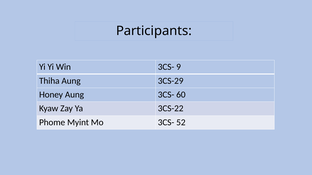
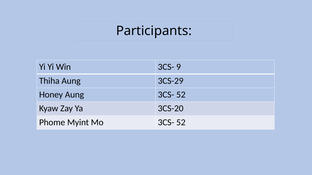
Aung 3CS- 60: 60 -> 52 (181, 95)
3CS-22: 3CS-22 -> 3CS-20 (171, 109)
